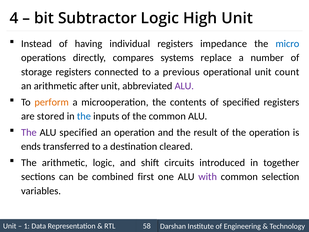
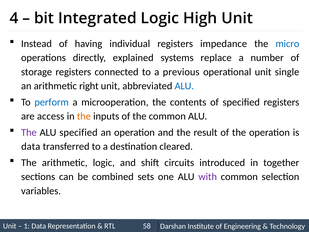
Subtractor: Subtractor -> Integrated (97, 18)
compares: compares -> explained (133, 58)
count: count -> single (287, 72)
after: after -> right (89, 86)
ALU colour: purple -> blue (184, 86)
perform colour: orange -> blue (52, 102)
stored: stored -> access (51, 116)
the colour: blue -> orange (84, 116)
ends: ends -> data (31, 146)
first: first -> sets (146, 177)
